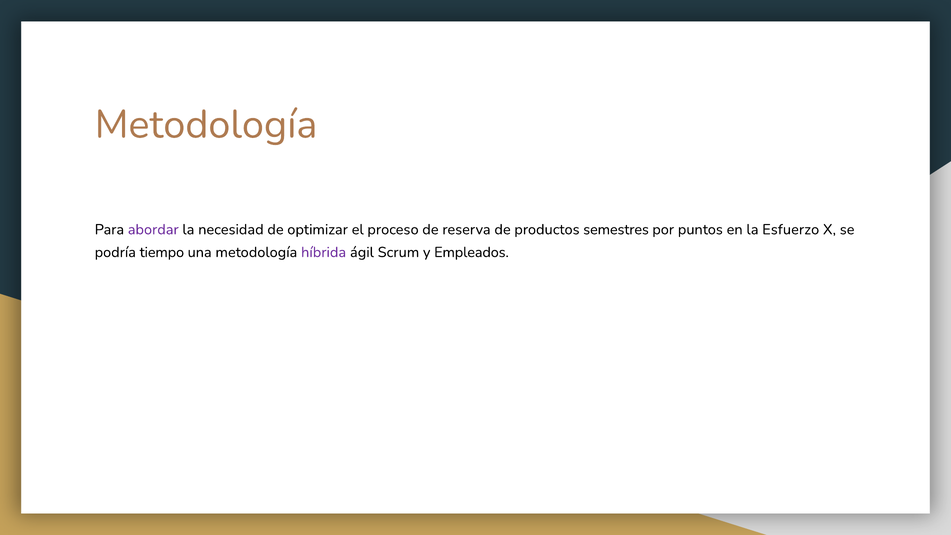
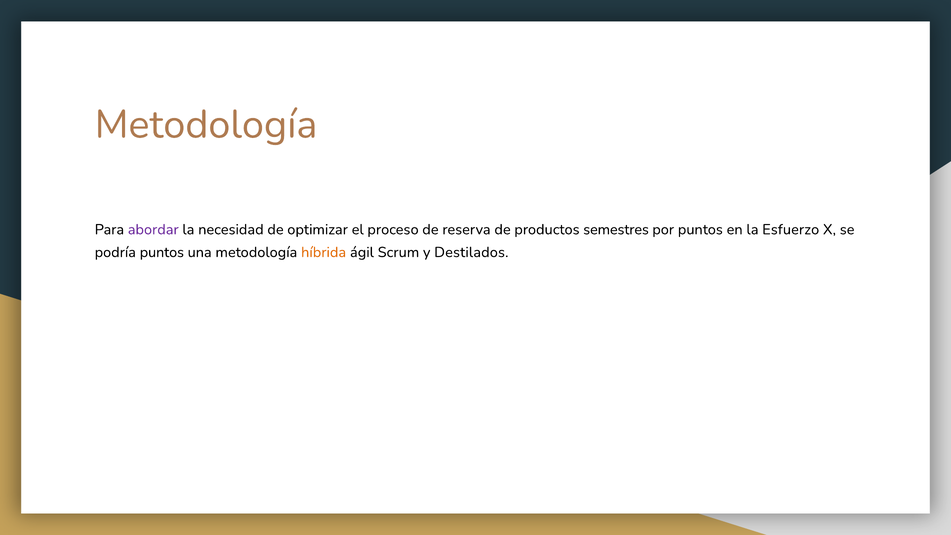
podría tiempo: tiempo -> puntos (162, 252)
híbrida colour: purple -> orange (324, 252)
Empleados: Empleados -> Destilados (471, 252)
